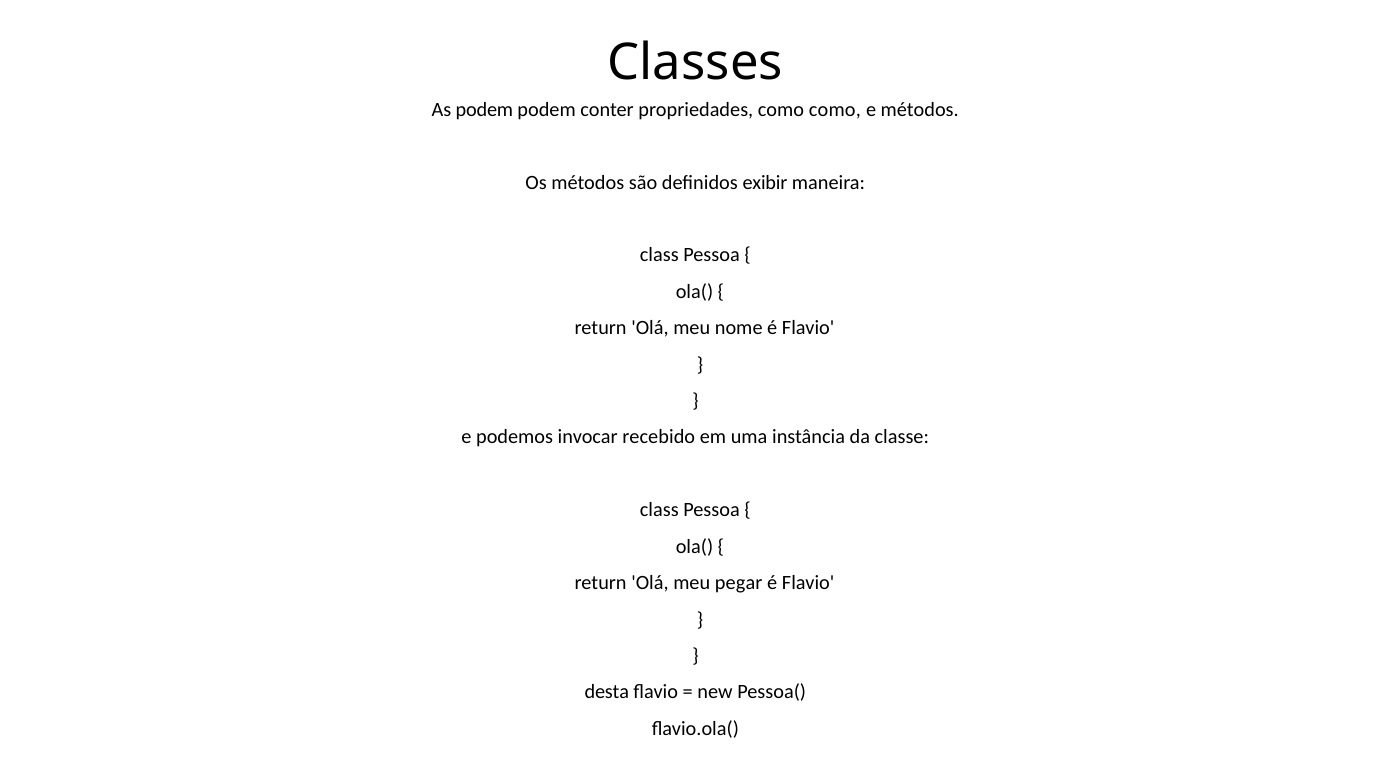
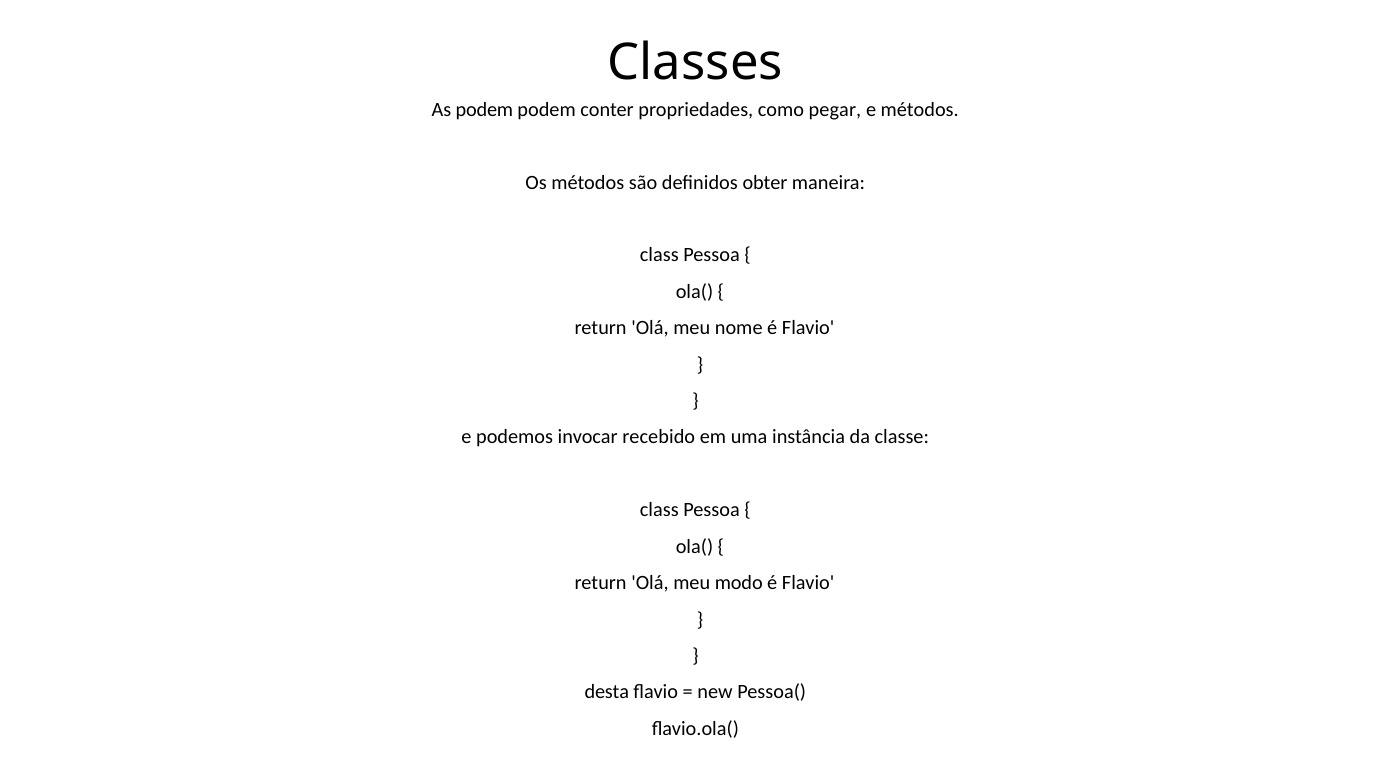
como como: como -> pegar (835, 110)
exibir: exibir -> obter (765, 183)
pegar: pegar -> modo (739, 583)
